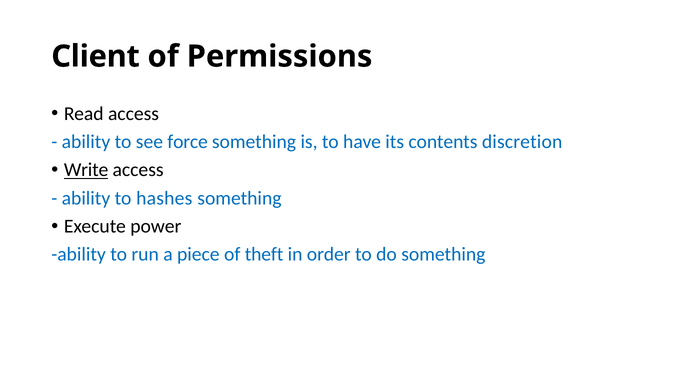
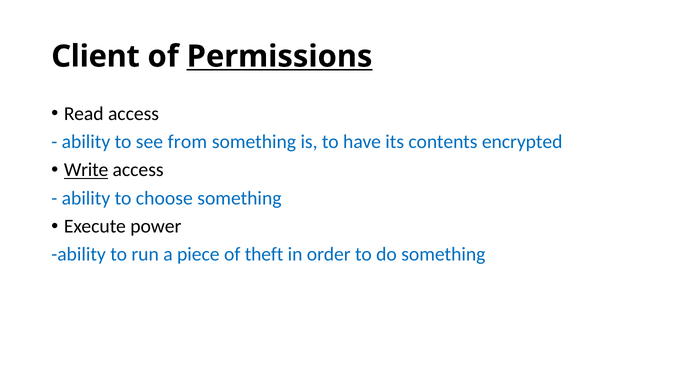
Permissions underline: none -> present (280, 57)
force: force -> from (187, 142)
discretion: discretion -> encrypted (522, 142)
hashes: hashes -> choose (164, 198)
